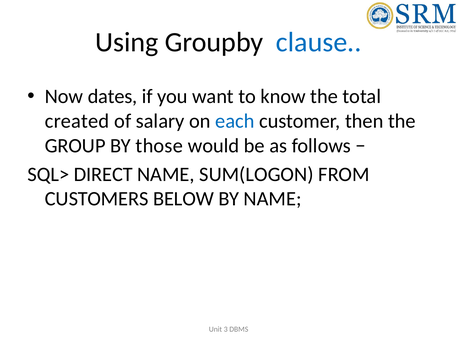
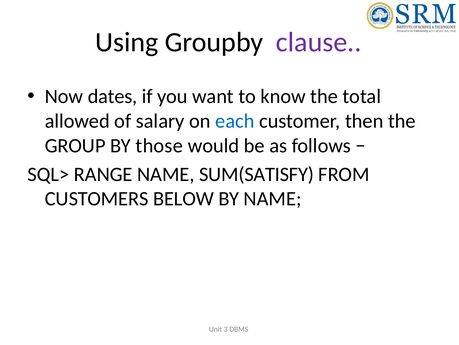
clause colour: blue -> purple (319, 42)
created: created -> allowed (77, 121)
DIRECT: DIRECT -> RANGE (103, 174)
SUM(LOGON: SUM(LOGON -> SUM(SATISFY (257, 174)
